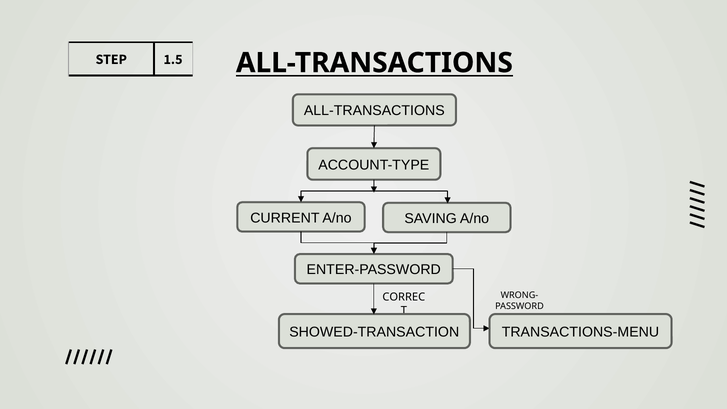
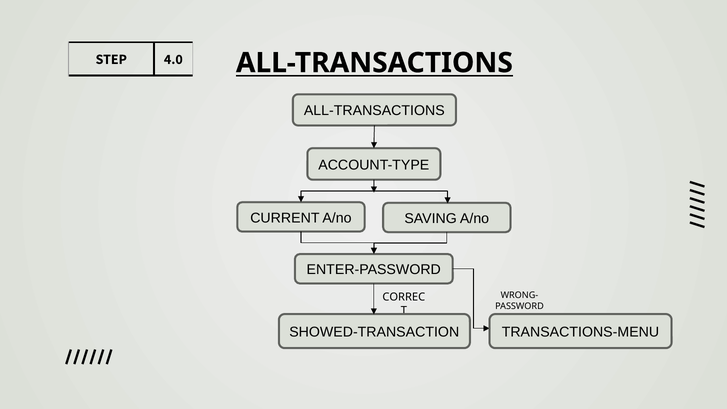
1.5: 1.5 -> 4.0 (173, 59)
